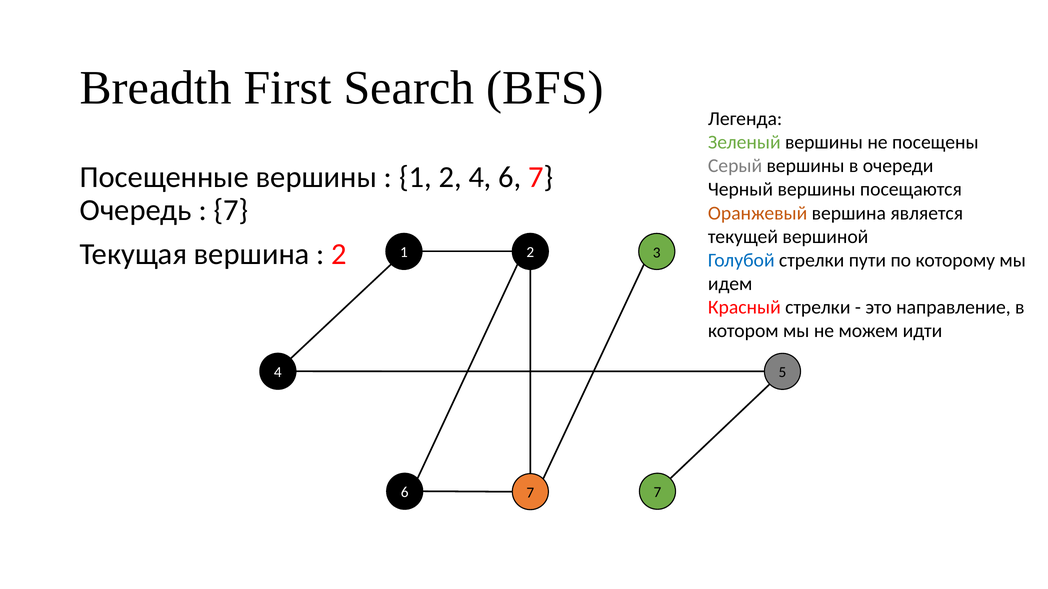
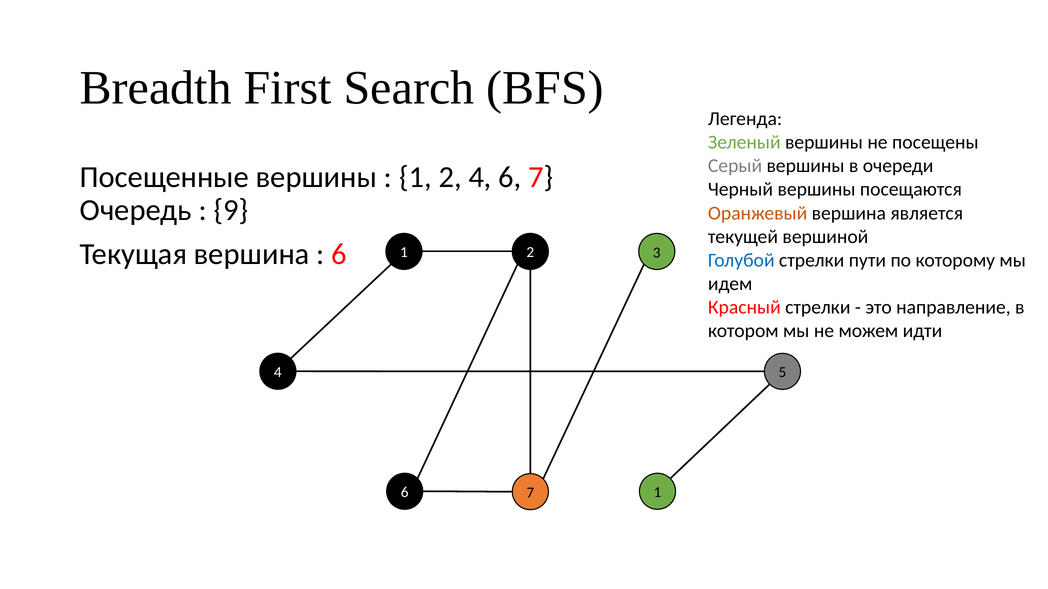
7: 7 -> 9 (231, 210)
2: 2 -> 6 (339, 254)
7 7: 7 -> 1 (657, 493)
